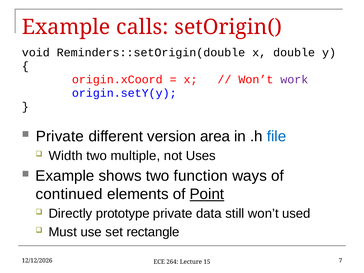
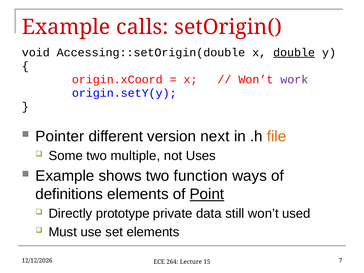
Reminders::setOrigin(double: Reminders::setOrigin(double -> Accessing::setOrigin(double (151, 52)
double underline: none -> present (294, 52)
Private: Private -> Pointer (60, 136)
area: area -> next (215, 136)
file colour: blue -> orange (277, 136)
Width: Width -> Some (66, 156)
continued: continued -> definitions (69, 194)
set rectangle: rectangle -> elements (153, 232)
